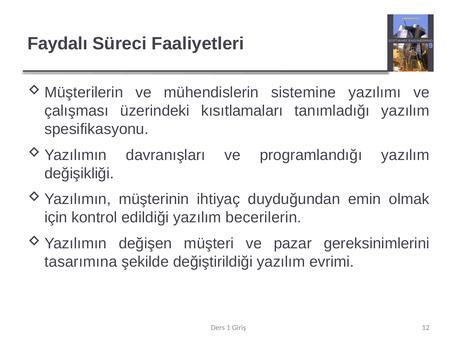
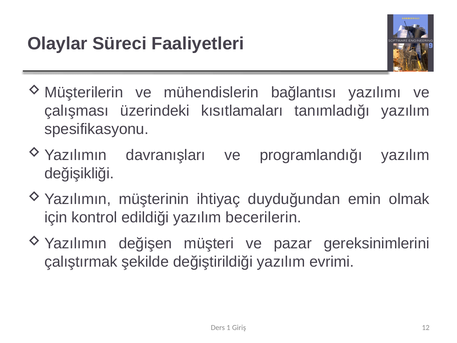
Faydalı: Faydalı -> Olaylar (57, 44)
sistemine: sistemine -> bağlantısı (304, 92)
tasarımına: tasarımına -> çalıştırmak (81, 262)
